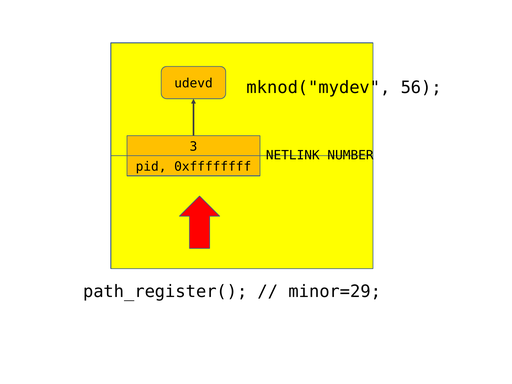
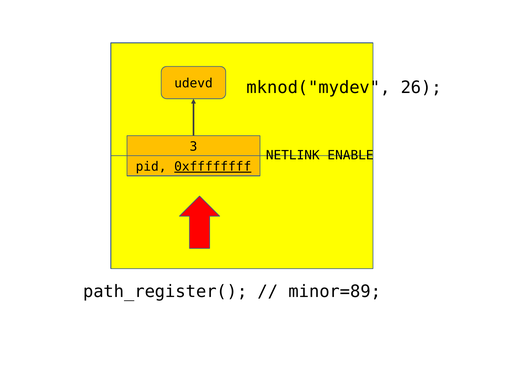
56: 56 -> 26 (421, 88)
NUMBER: NUMBER -> ENABLE (351, 155)
0xffffffff underline: none -> present (213, 167)
minor=29: minor=29 -> minor=89 (335, 292)
